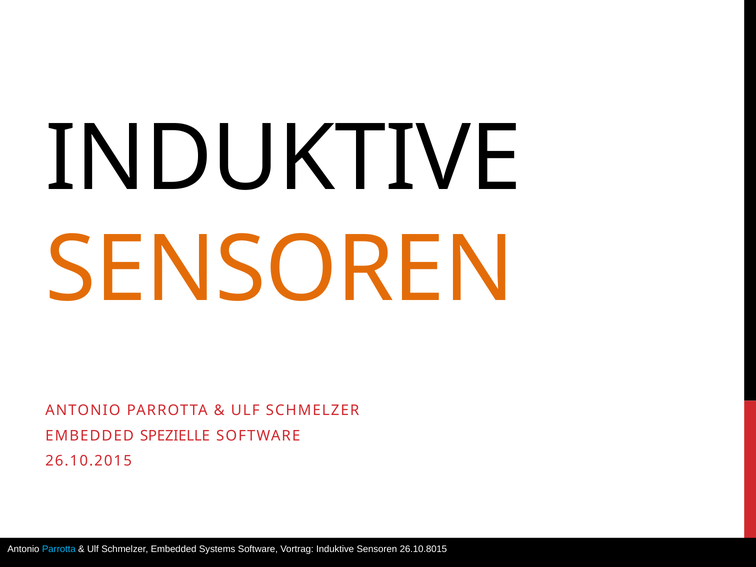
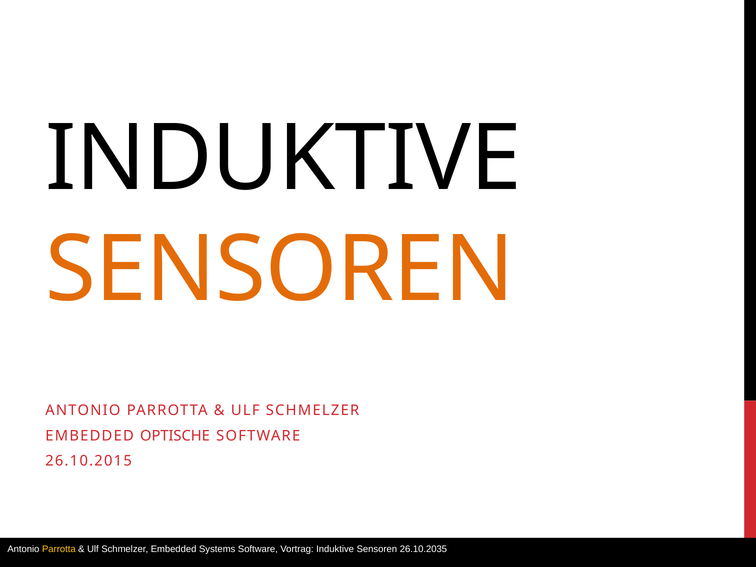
SPEZIELLE: SPEZIELLE -> OPTISCHE (175, 436)
Parrotta colour: light blue -> yellow (59, 549)
26.10.8015: 26.10.8015 -> 26.10.2035 (423, 549)
